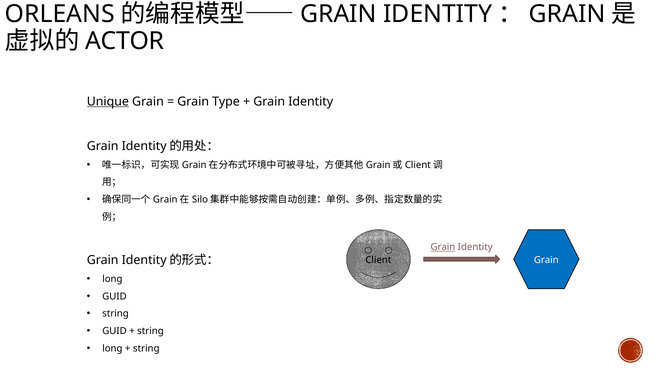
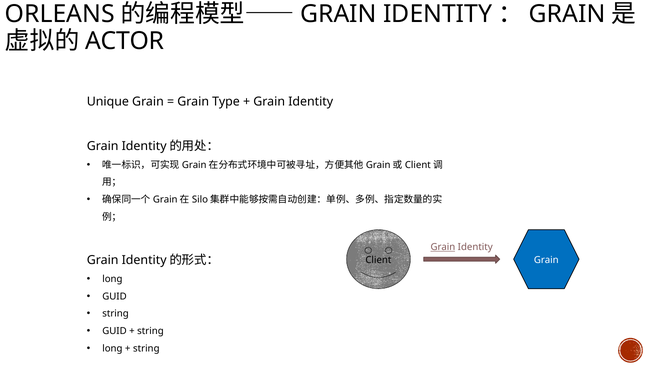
Unique underline: present -> none (108, 101)
